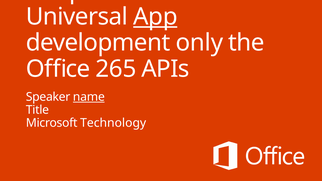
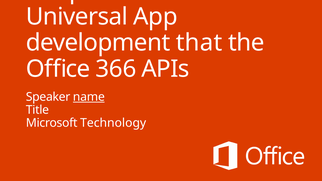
App underline: present -> none (155, 17)
only: only -> that (199, 43)
265: 265 -> 366 (116, 69)
